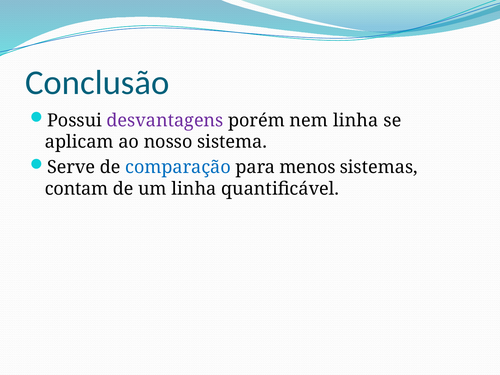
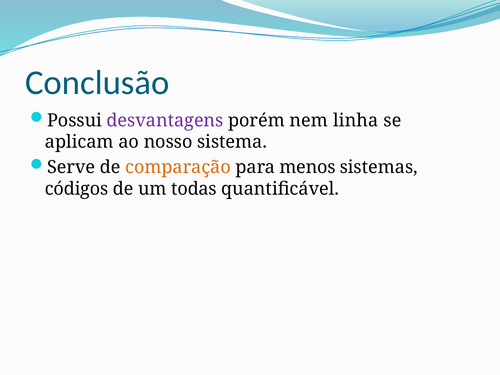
comparação colour: blue -> orange (178, 167)
contam: contam -> códigos (77, 189)
um linha: linha -> todas (194, 189)
